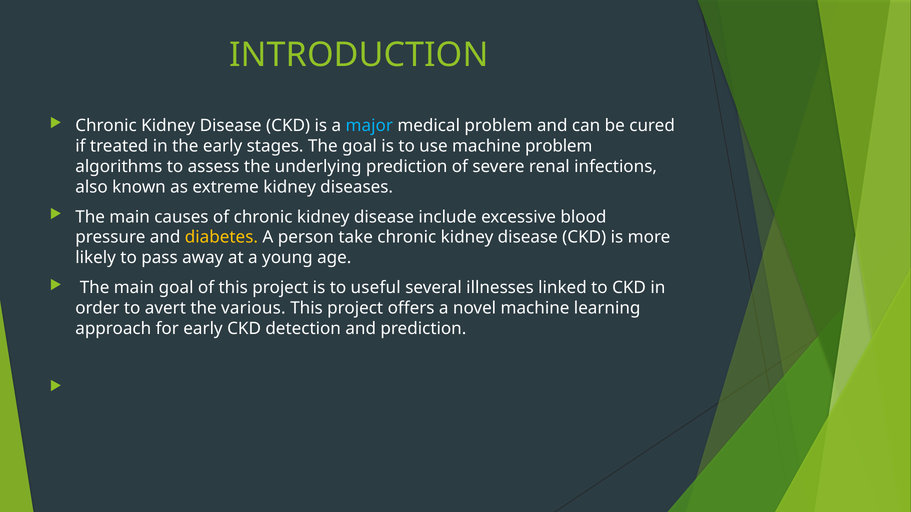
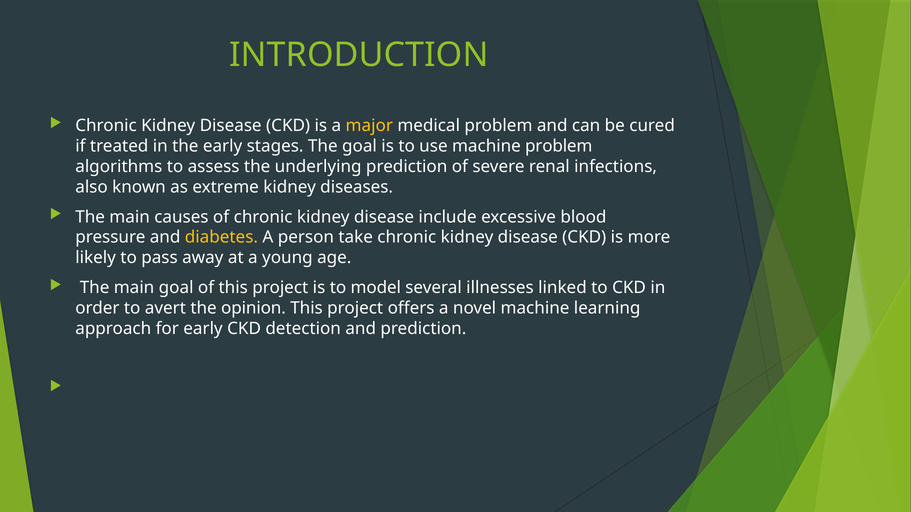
major colour: light blue -> yellow (369, 126)
useful: useful -> model (376, 288)
various: various -> opinion (253, 309)
